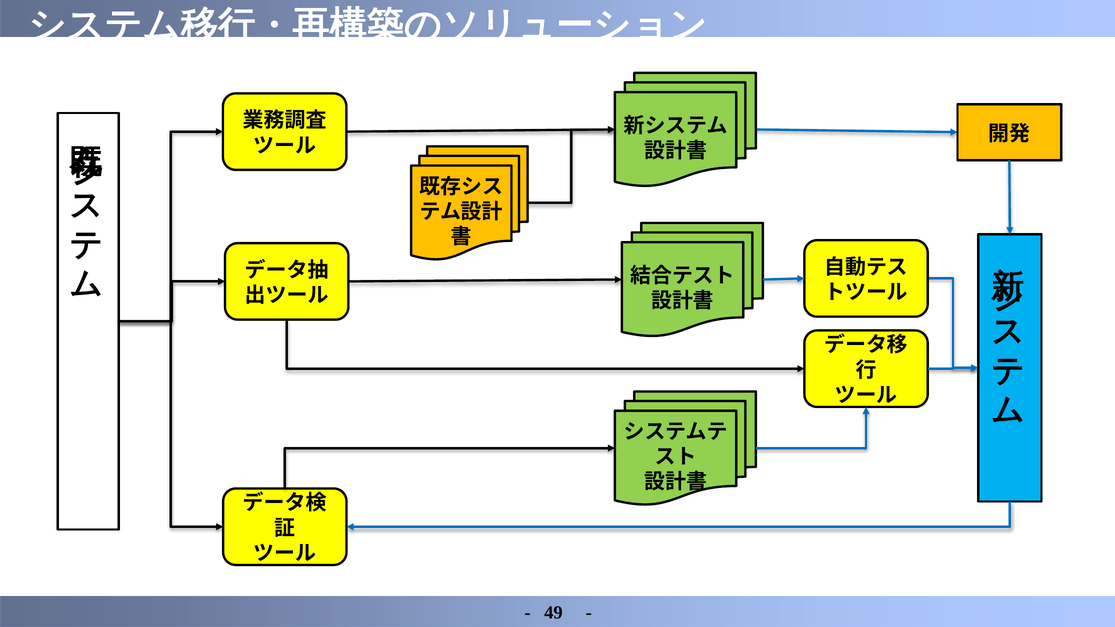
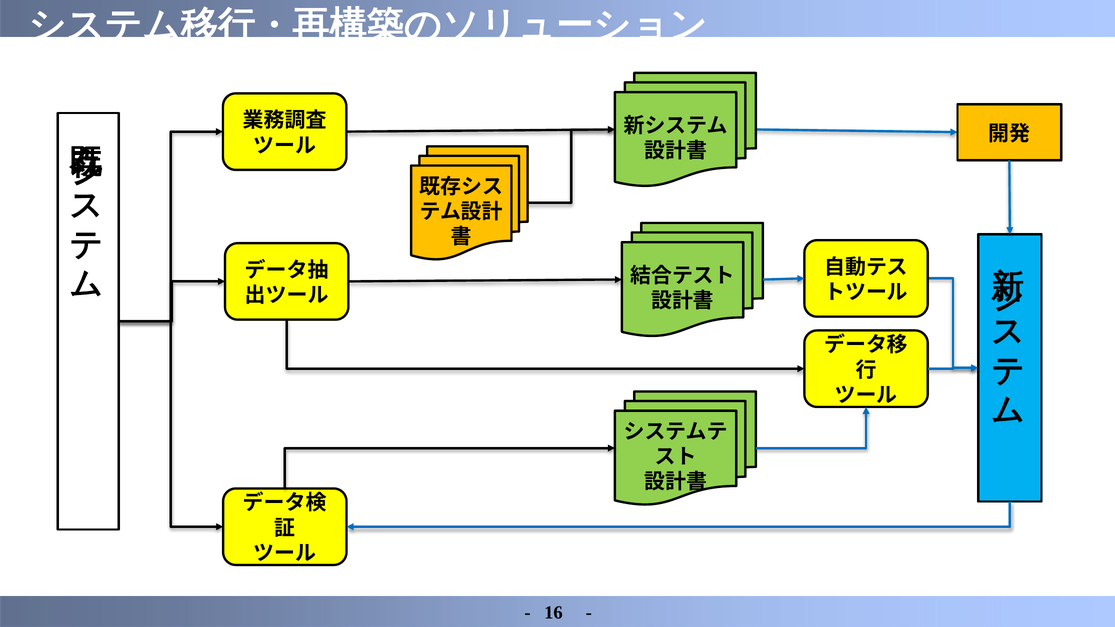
49: 49 -> 16 (553, 613)
